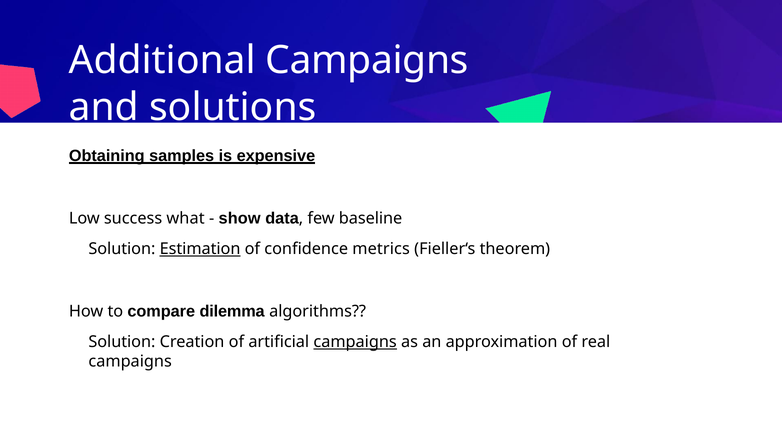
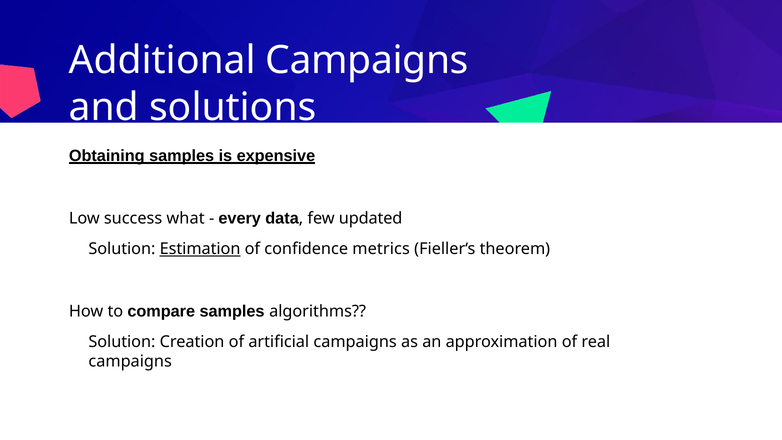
show: show -> every (240, 218)
baseline: baseline -> updated (371, 218)
compare dilemma: dilemma -> samples (232, 311)
campaigns underline: present -> none (355, 342)
